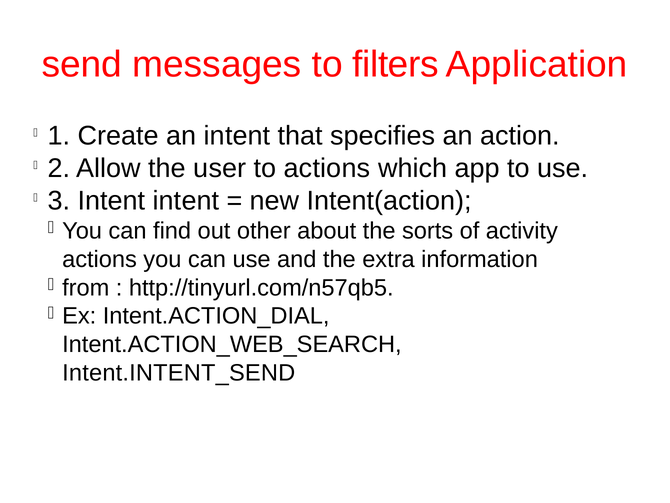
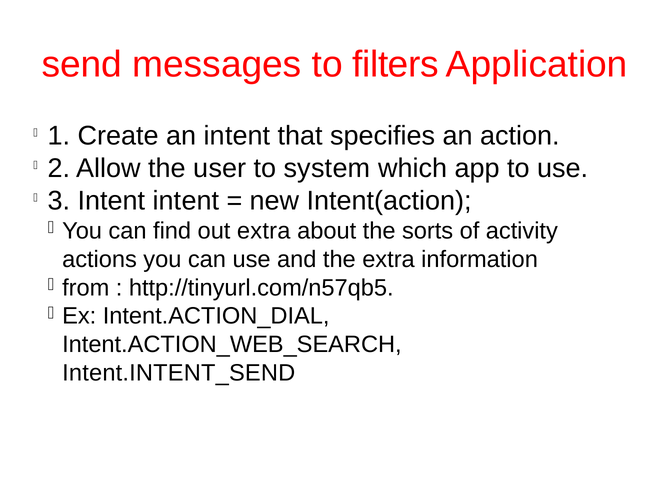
to actions: actions -> system (327, 168)
out other: other -> extra (264, 231)
